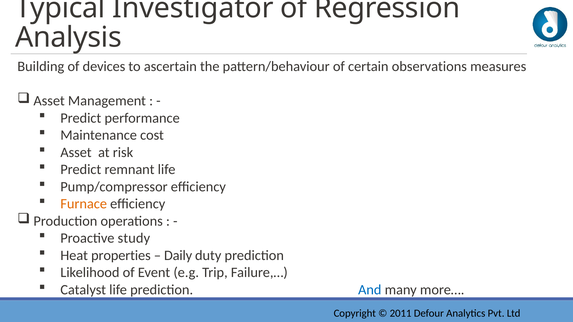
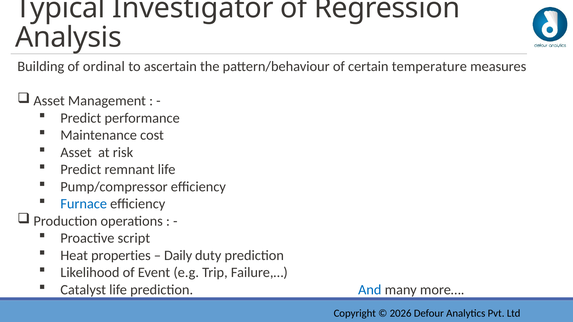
devices: devices -> ordinal (104, 67)
observations: observations -> temperature (429, 67)
Furnace colour: orange -> blue (84, 204)
study: study -> script (134, 238)
2011: 2011 -> 2026 (401, 314)
